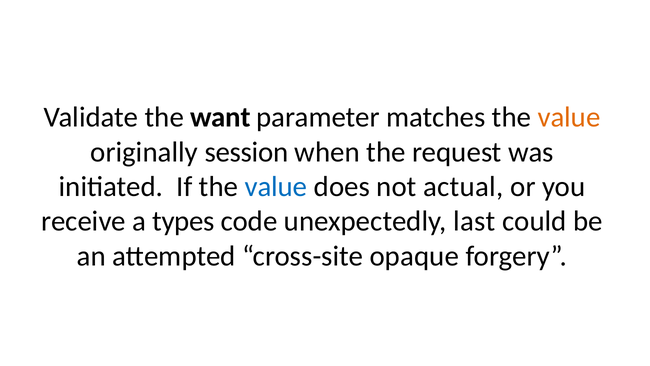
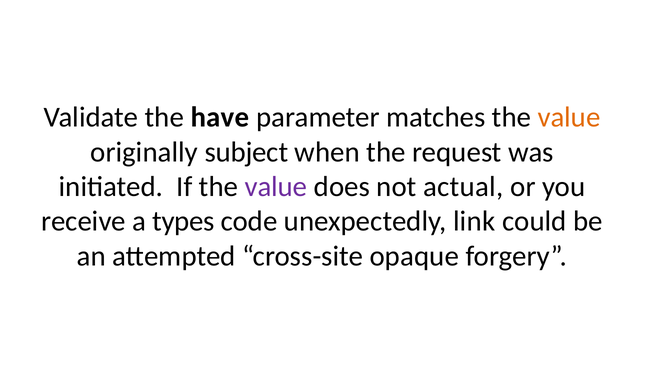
want: want -> have (220, 117)
session: session -> subject (246, 152)
value colour: blue -> purple (276, 187)
last: last -> link (474, 221)
